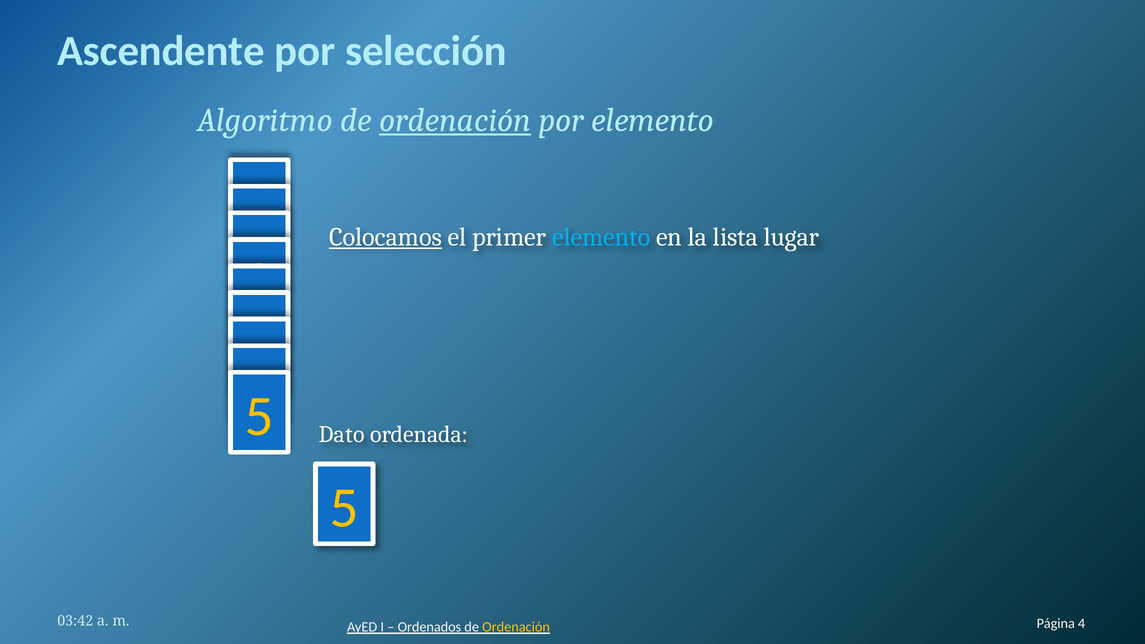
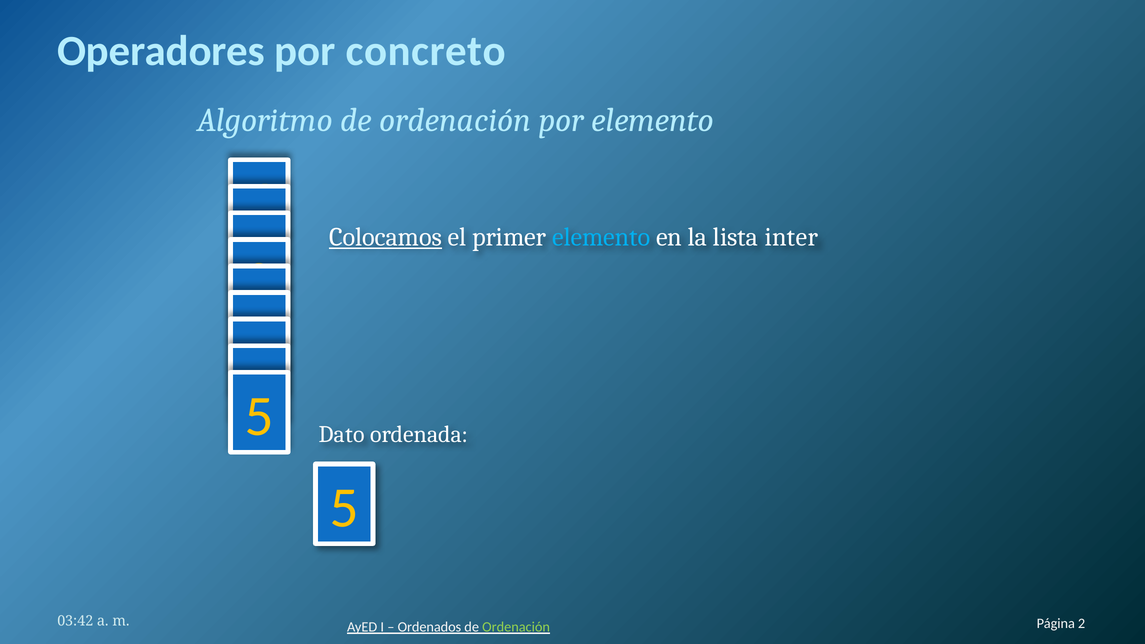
Ascendente: Ascendente -> Operadores (161, 51)
selección: selección -> concreto (426, 51)
ordenación underline: present -> none (455, 120)
lugar: lugar -> inter (791, 237)
Ordenación colour: yellow -> light green (516, 627)
Página 4: 4 -> 2 (1082, 623)
